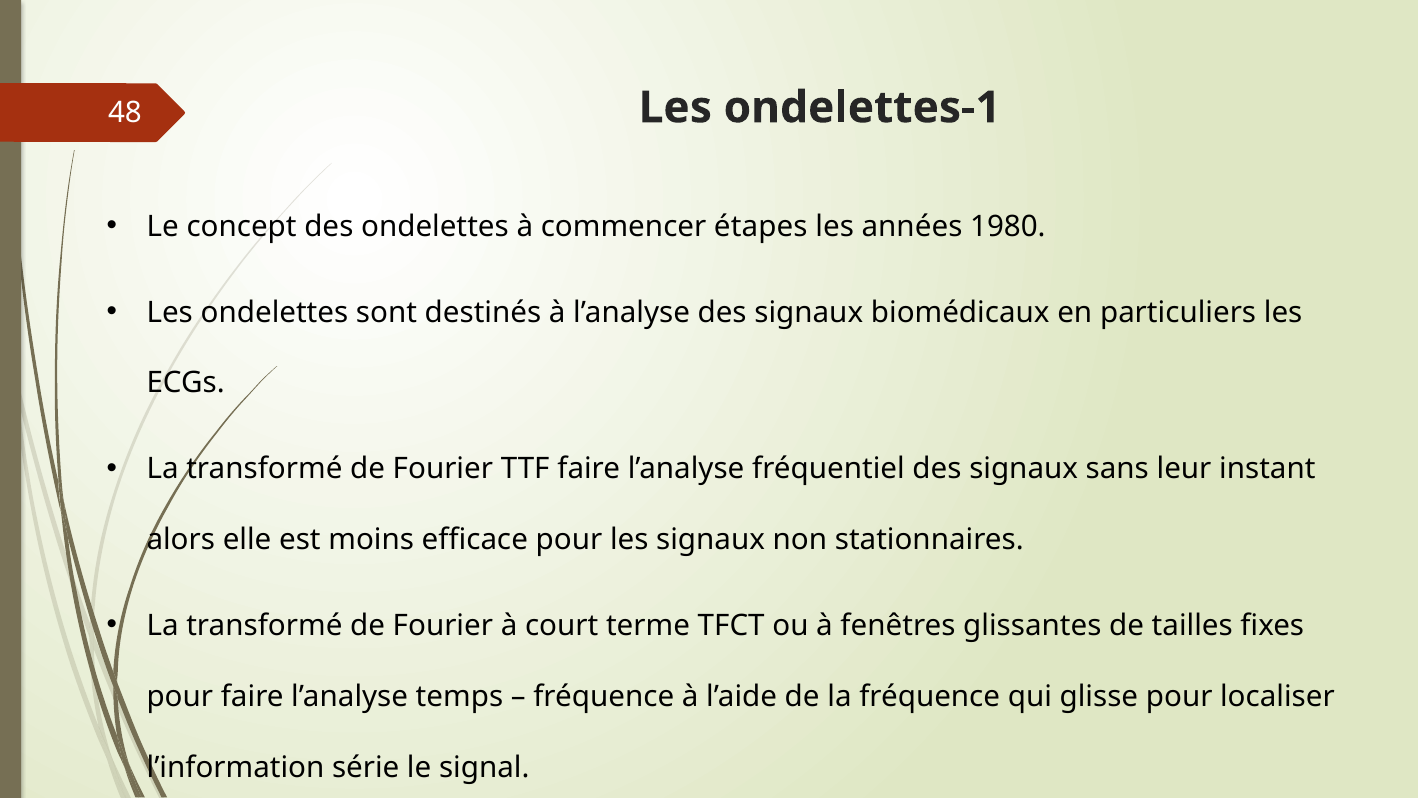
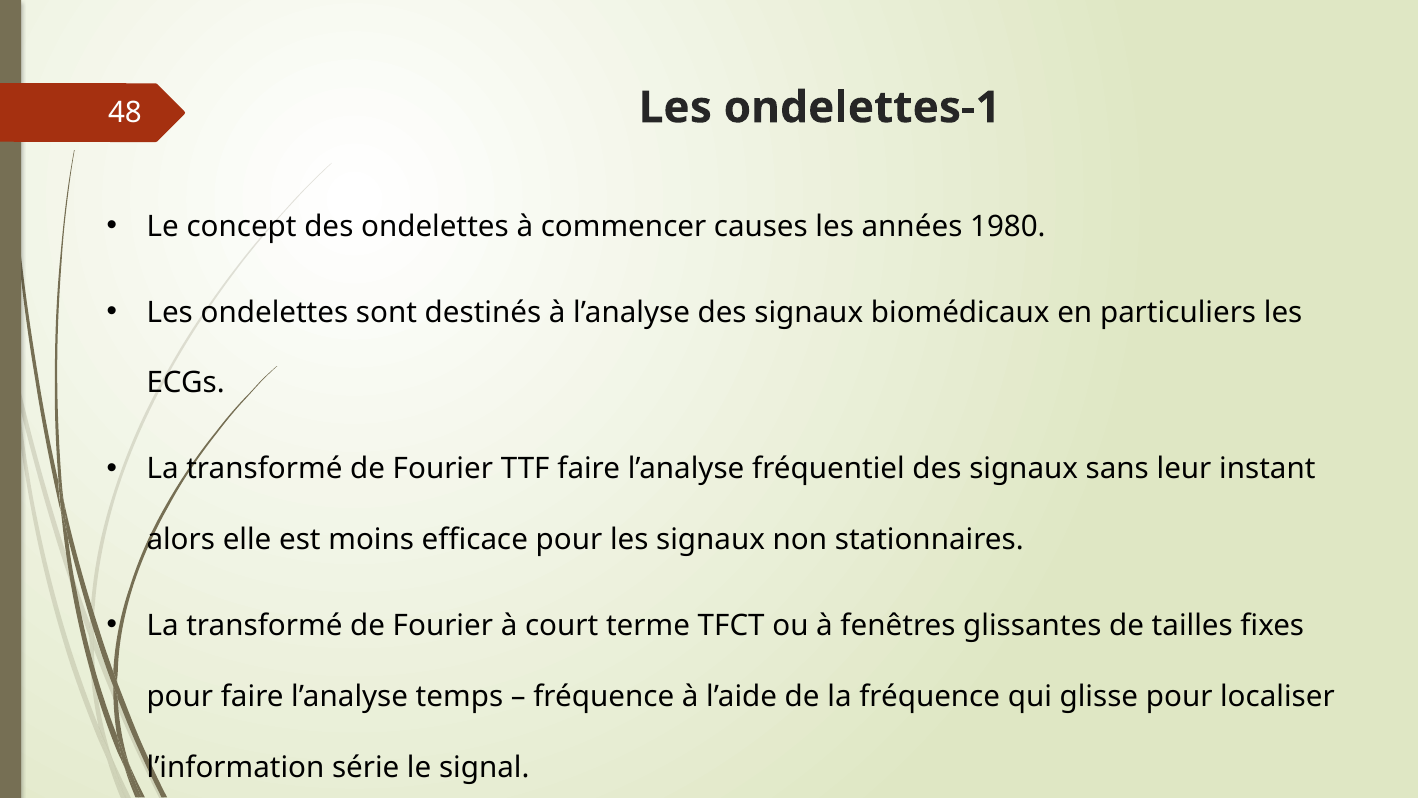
étapes: étapes -> causes (761, 226)
